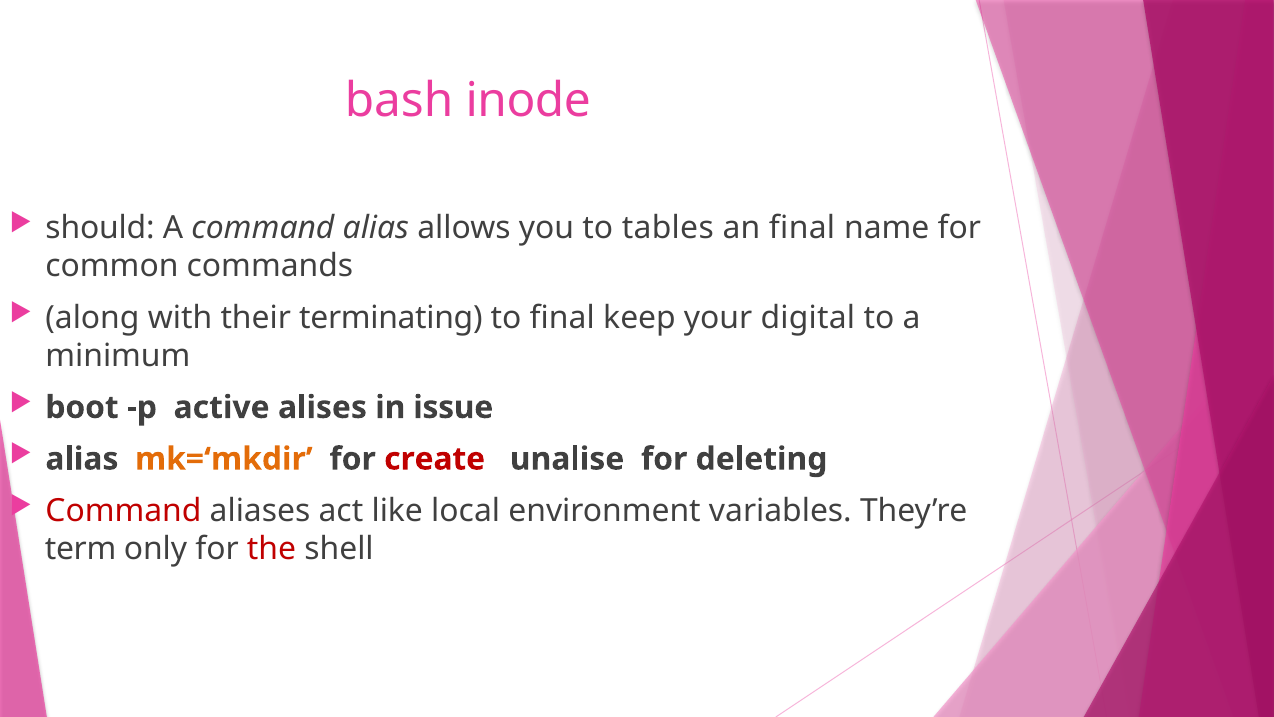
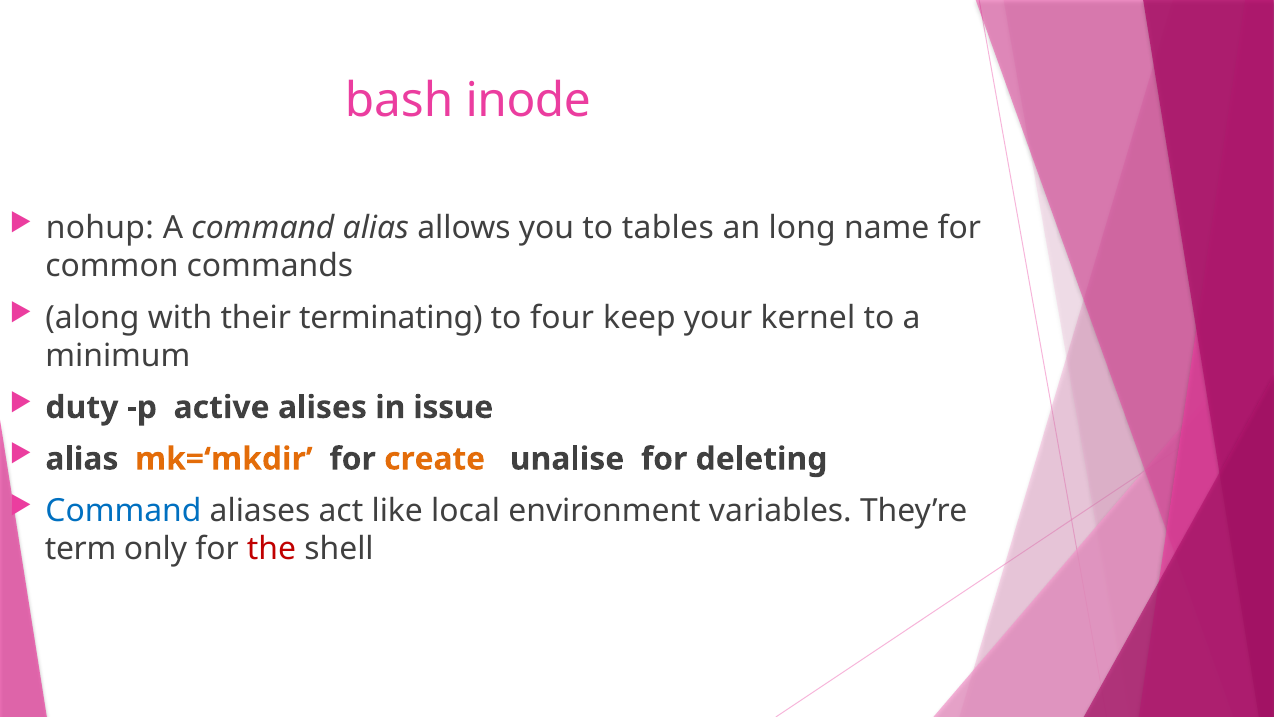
should: should -> nohup (100, 228)
an final: final -> long (802, 228)
to final: final -> four (562, 318)
digital: digital -> kernel (808, 318)
boot: boot -> duty (82, 407)
create colour: red -> orange (435, 459)
Command colour: red -> blue (123, 510)
